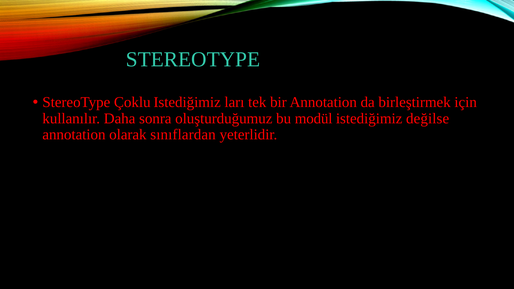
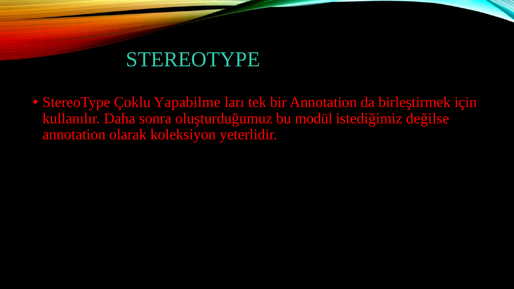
Çoklu Istediğimiz: Istediğimiz -> Yapabilme (187, 102)
sınıflardan: sınıflardan -> koleksiyon (183, 135)
